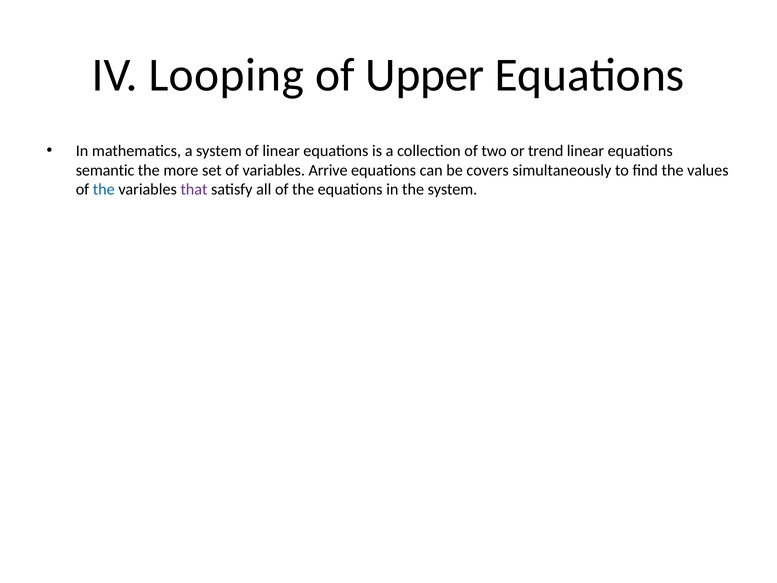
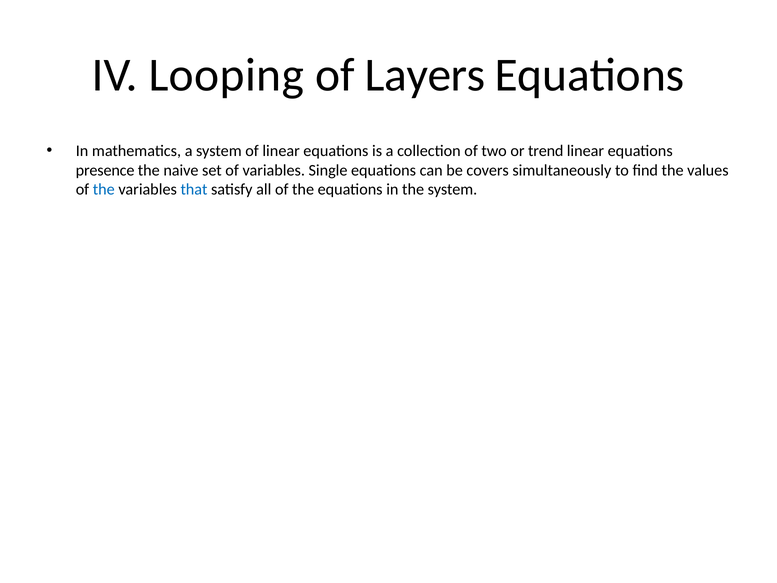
Upper: Upper -> Layers (425, 75)
semantic: semantic -> presence (105, 170)
more: more -> naive (181, 170)
Arrive: Arrive -> Single (328, 170)
that colour: purple -> blue (194, 190)
